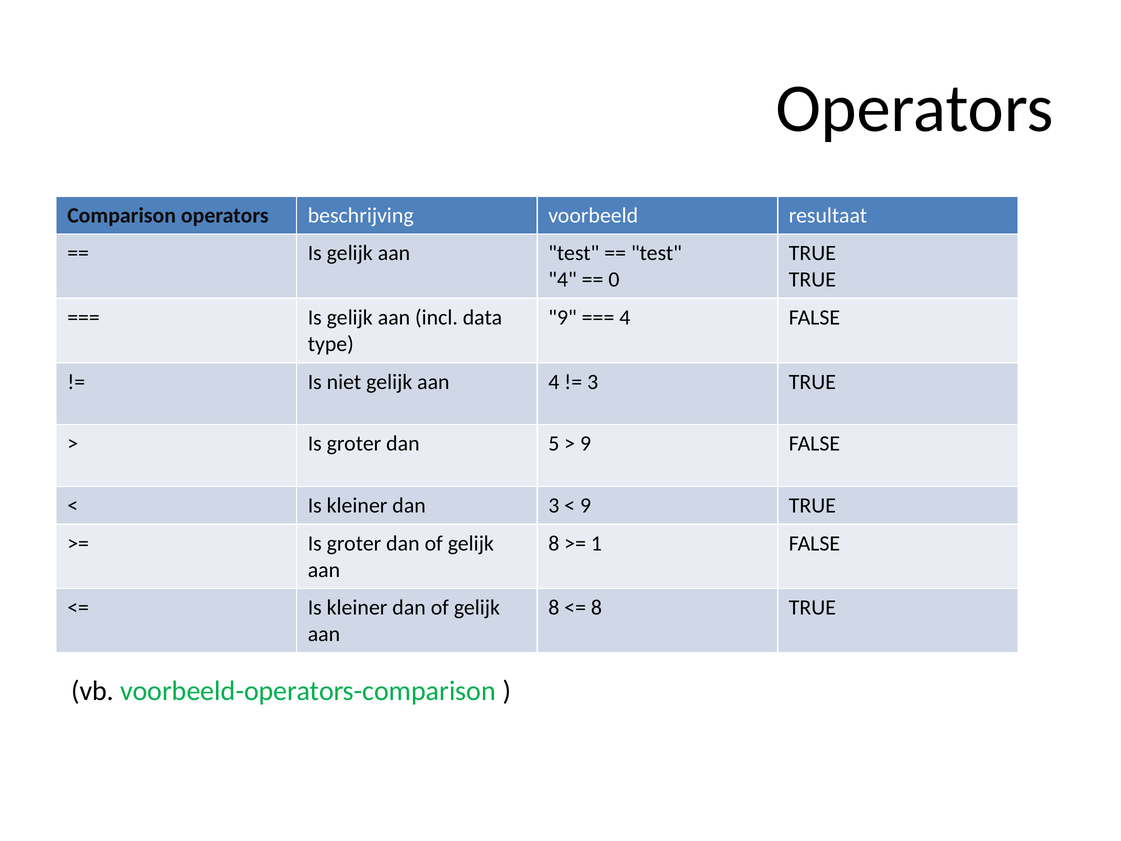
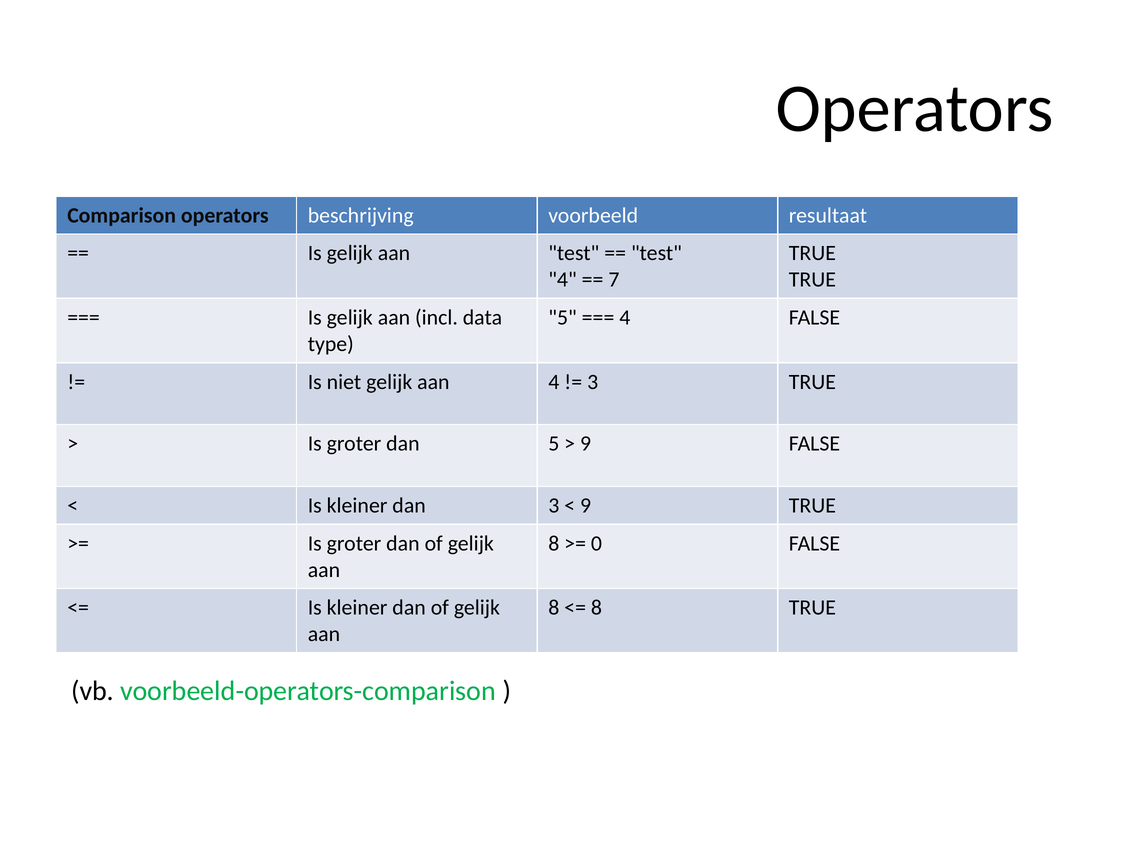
0: 0 -> 7 (614, 280)
9: 9 -> 5 (563, 317)
1: 1 -> 0 (596, 543)
